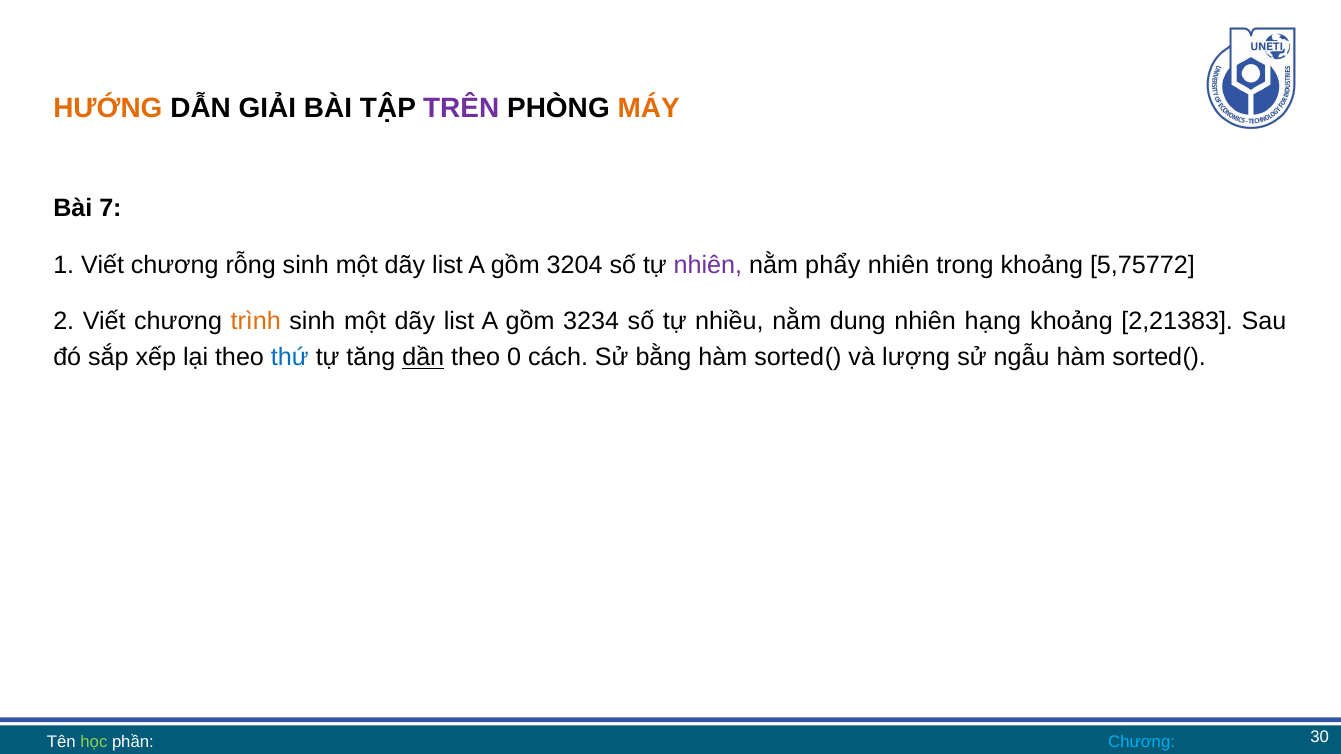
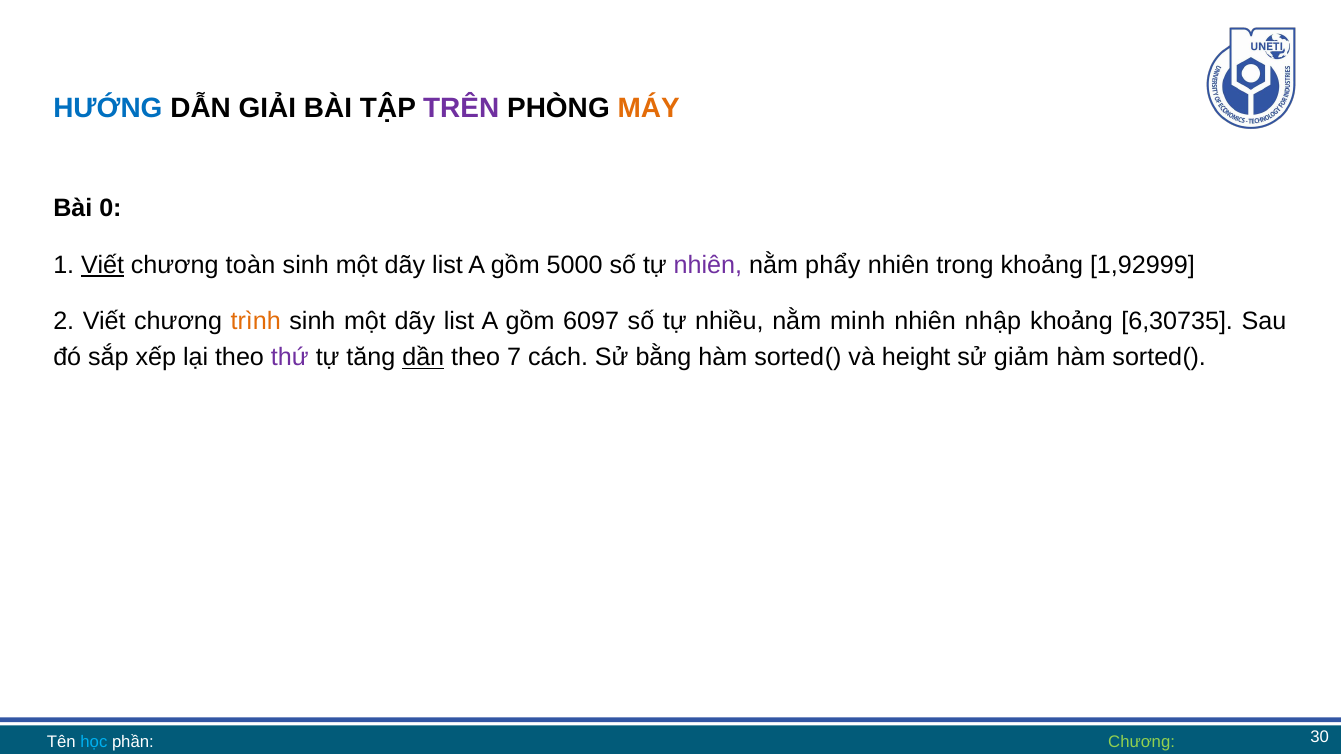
HƯỚNG colour: orange -> blue (108, 108)
7: 7 -> 0 (110, 209)
Viết underline: none -> present (103, 265)
rỗng: rỗng -> toàn (251, 265)
3204: 3204 -> 5000 (575, 265)
5,75772: 5,75772 -> 1,92999 (1142, 265)
3234: 3234 -> 6097 (591, 322)
dung: dung -> minh (858, 322)
hạng: hạng -> nhập (993, 322)
2,21383: 2,21383 -> 6,30735 (1177, 322)
thứ colour: blue -> purple (290, 358)
0: 0 -> 7 (514, 358)
lượng: lượng -> height (916, 358)
ngẫu: ngẫu -> giảm (1022, 358)
học colour: light green -> light blue (94, 743)
Chương colour: light blue -> light green (1142, 743)
